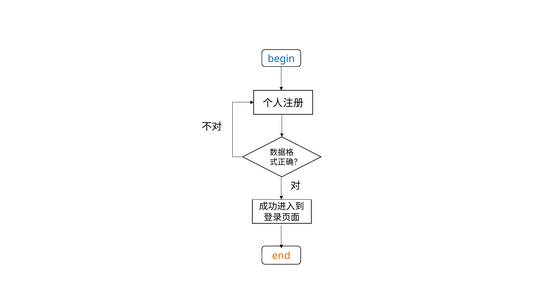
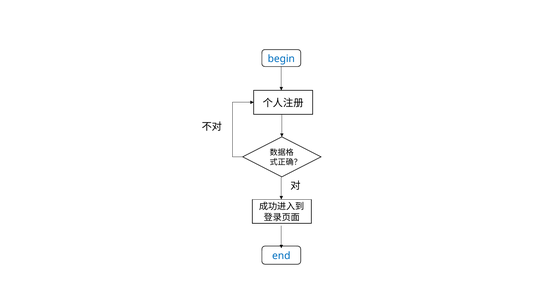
end colour: orange -> blue (281, 255)
